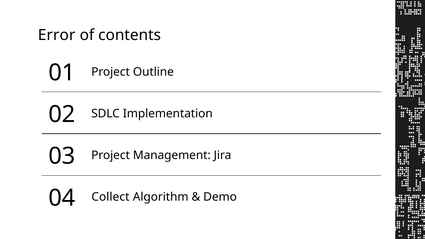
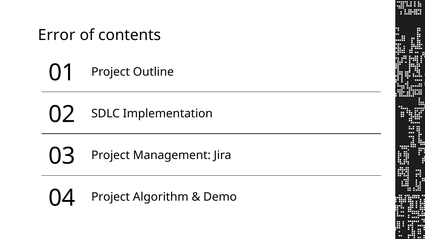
Collect: Collect -> Project (111, 197)
